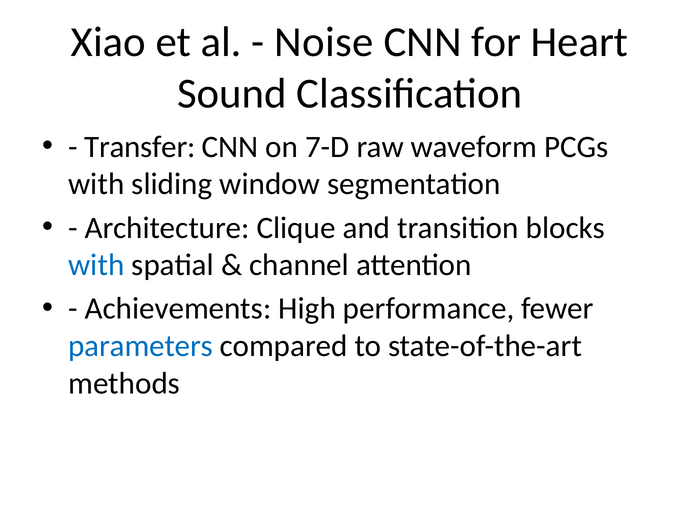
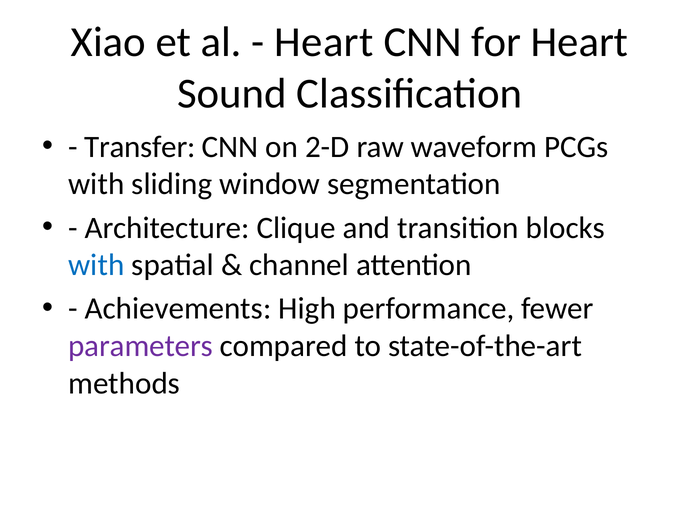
Noise: Noise -> Heart (324, 42)
7-D: 7-D -> 2-D (327, 147)
parameters colour: blue -> purple (141, 346)
